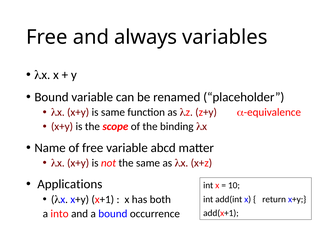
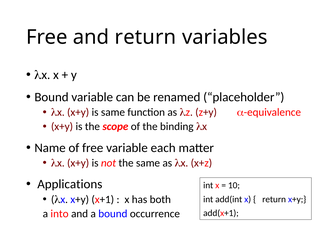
and always: always -> return (145, 37)
abcd: abcd -> each (163, 148)
